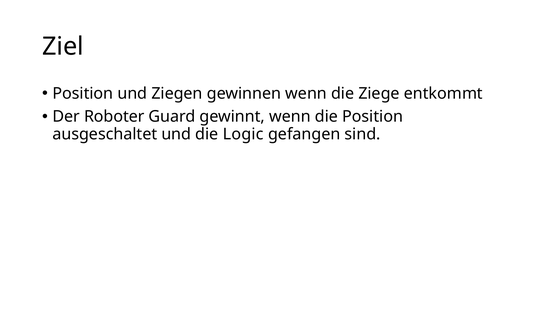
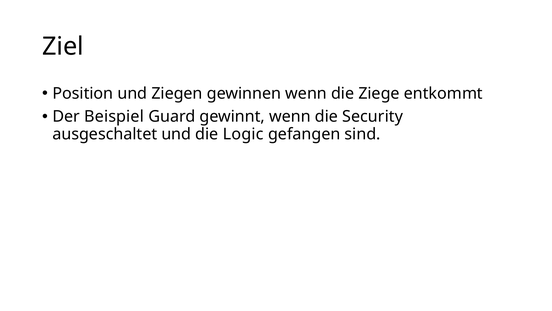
Roboter: Roboter -> Beispiel (114, 116)
die Position: Position -> Security (373, 116)
